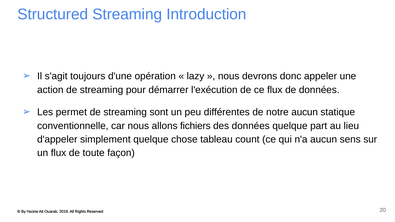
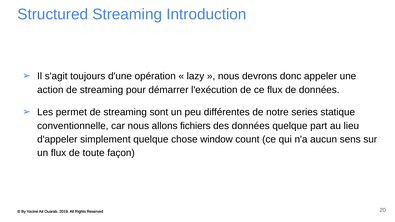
notre aucun: aucun -> series (305, 112)
tableau: tableau -> window (217, 139)
